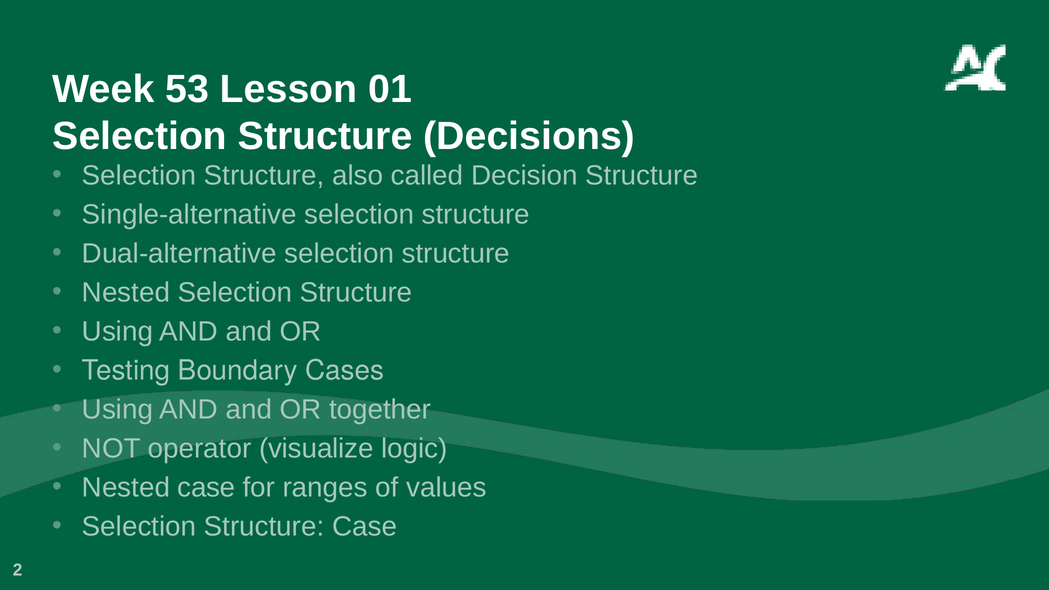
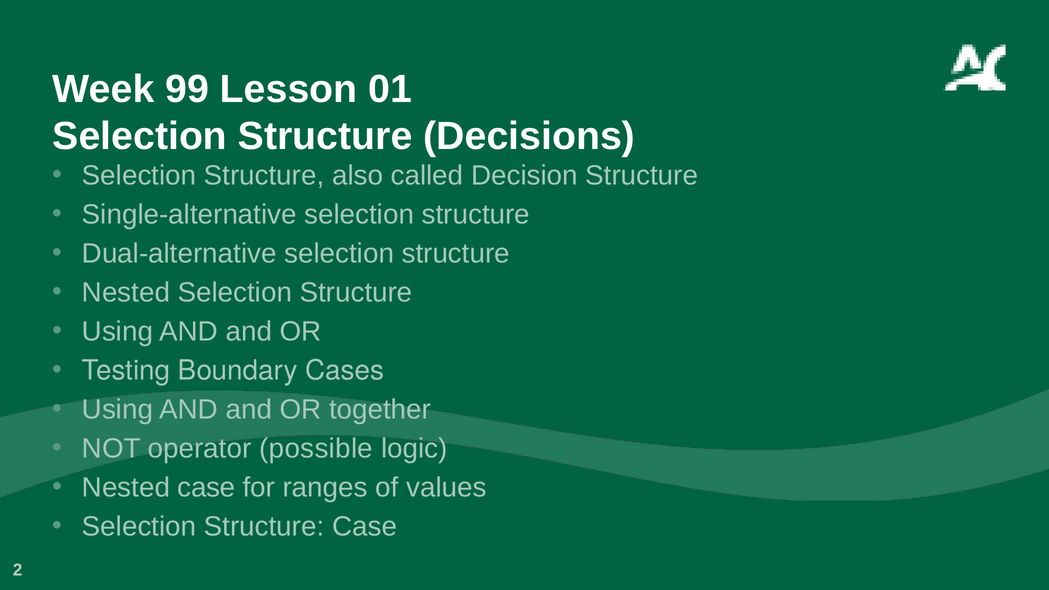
53: 53 -> 99 (187, 89)
visualize: visualize -> possible (316, 449)
